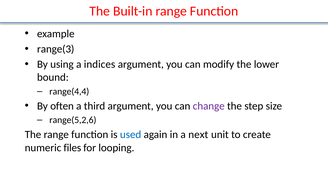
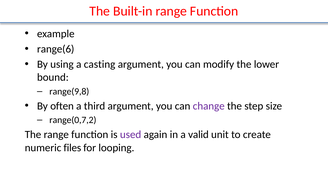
range(3: range(3 -> range(6 (56, 49)
indices: indices -> casting (100, 64)
range(4,4: range(4,4 -> range(9,8 (69, 92)
range(5,2,6: range(5,2,6 -> range(0,7,2 (73, 120)
used colour: blue -> purple (131, 135)
next: next -> valid (198, 135)
